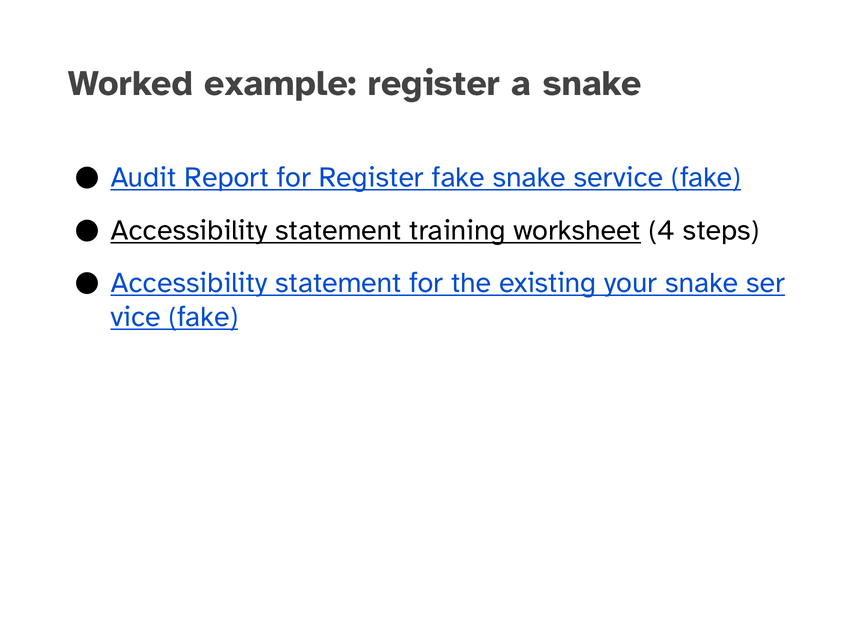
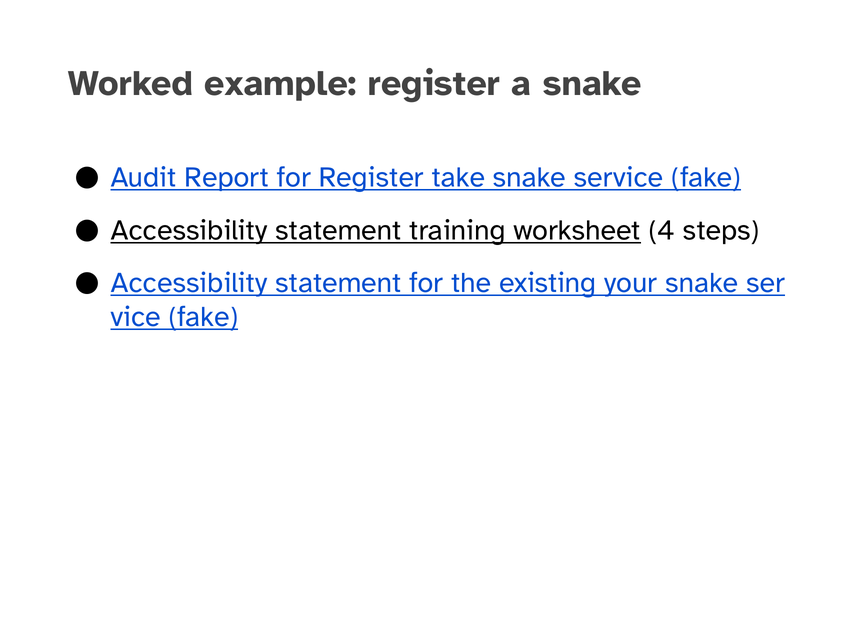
Register fake: fake -> take (458, 177)
